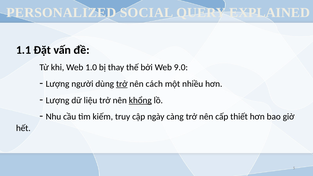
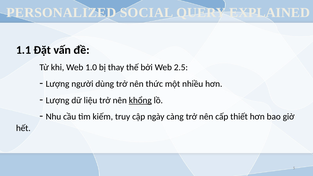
9.0: 9.0 -> 2.5 (181, 67)
trở underline: present -> none (122, 84)
cách: cách -> thức (154, 84)
